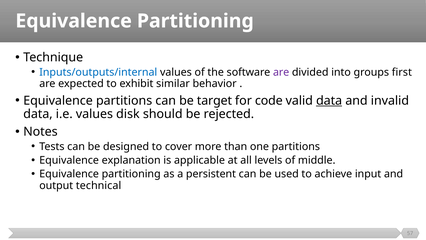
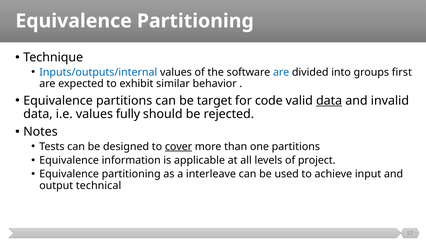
are colour: purple -> blue (281, 72)
disk: disk -> fully (128, 114)
cover underline: none -> present (179, 146)
explanation: explanation -> information (131, 160)
middle: middle -> project (317, 160)
persistent: persistent -> interleave (211, 174)
